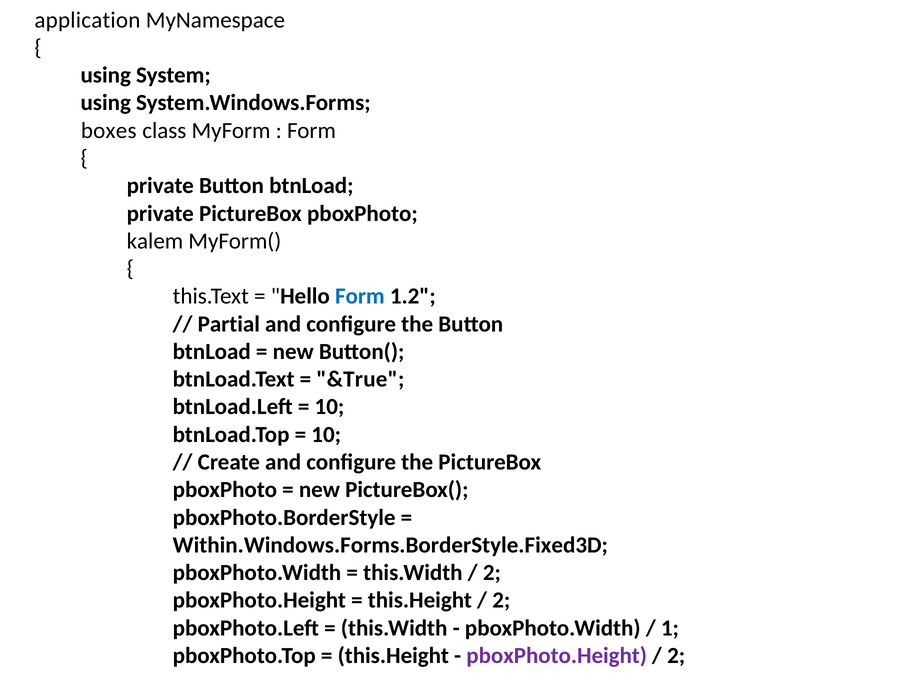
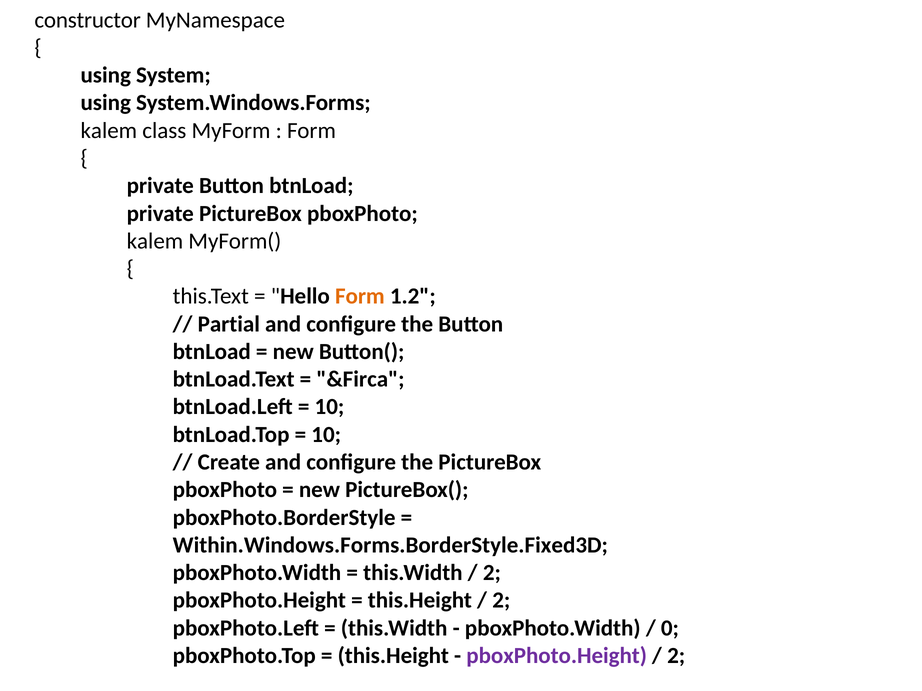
application: application -> constructor (88, 20)
boxes: boxes -> kalem (109, 131)
Form colour: blue -> orange (360, 297)
&True: &True -> &Firca (361, 380)
1: 1 -> 0 (670, 628)
